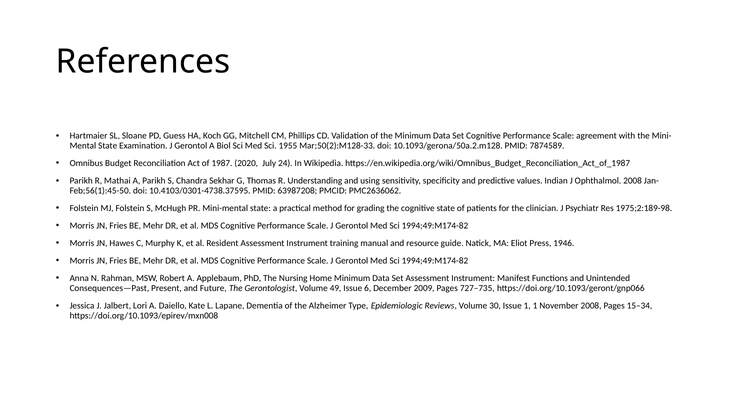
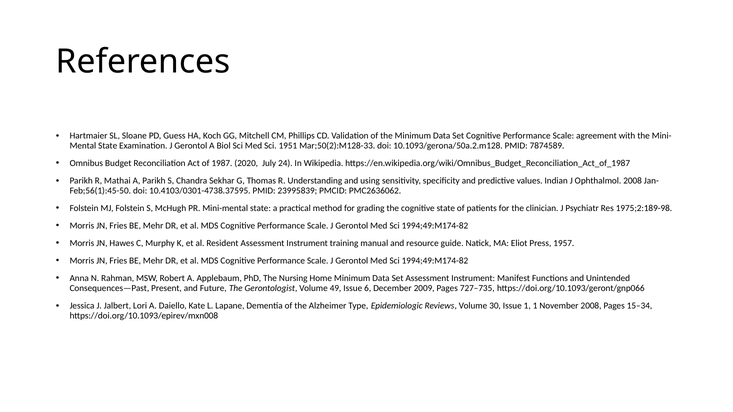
1955: 1955 -> 1951 (288, 146)
63987208: 63987208 -> 23995839 (297, 191)
1946: 1946 -> 1957 (564, 243)
